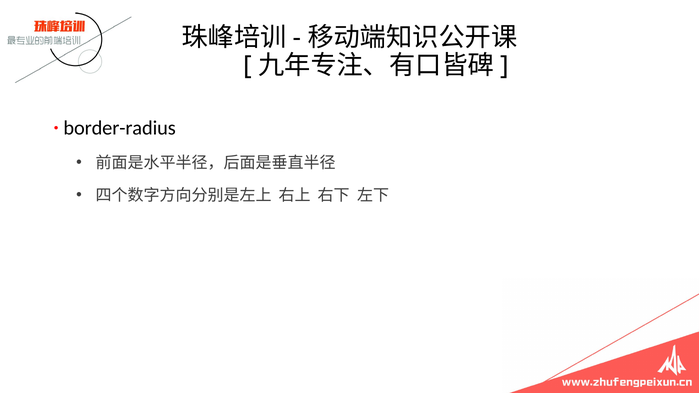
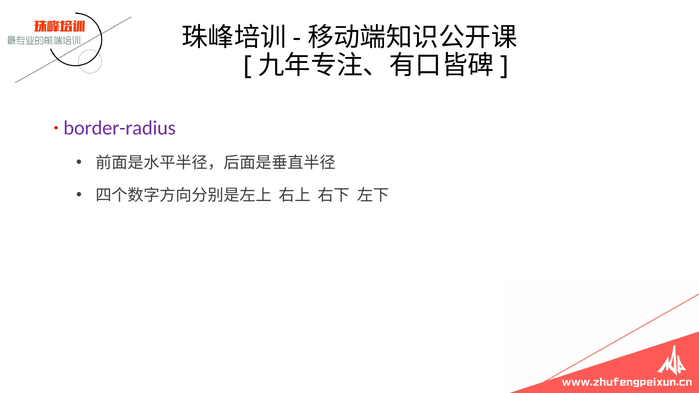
border-radius colour: black -> purple (120, 128)
